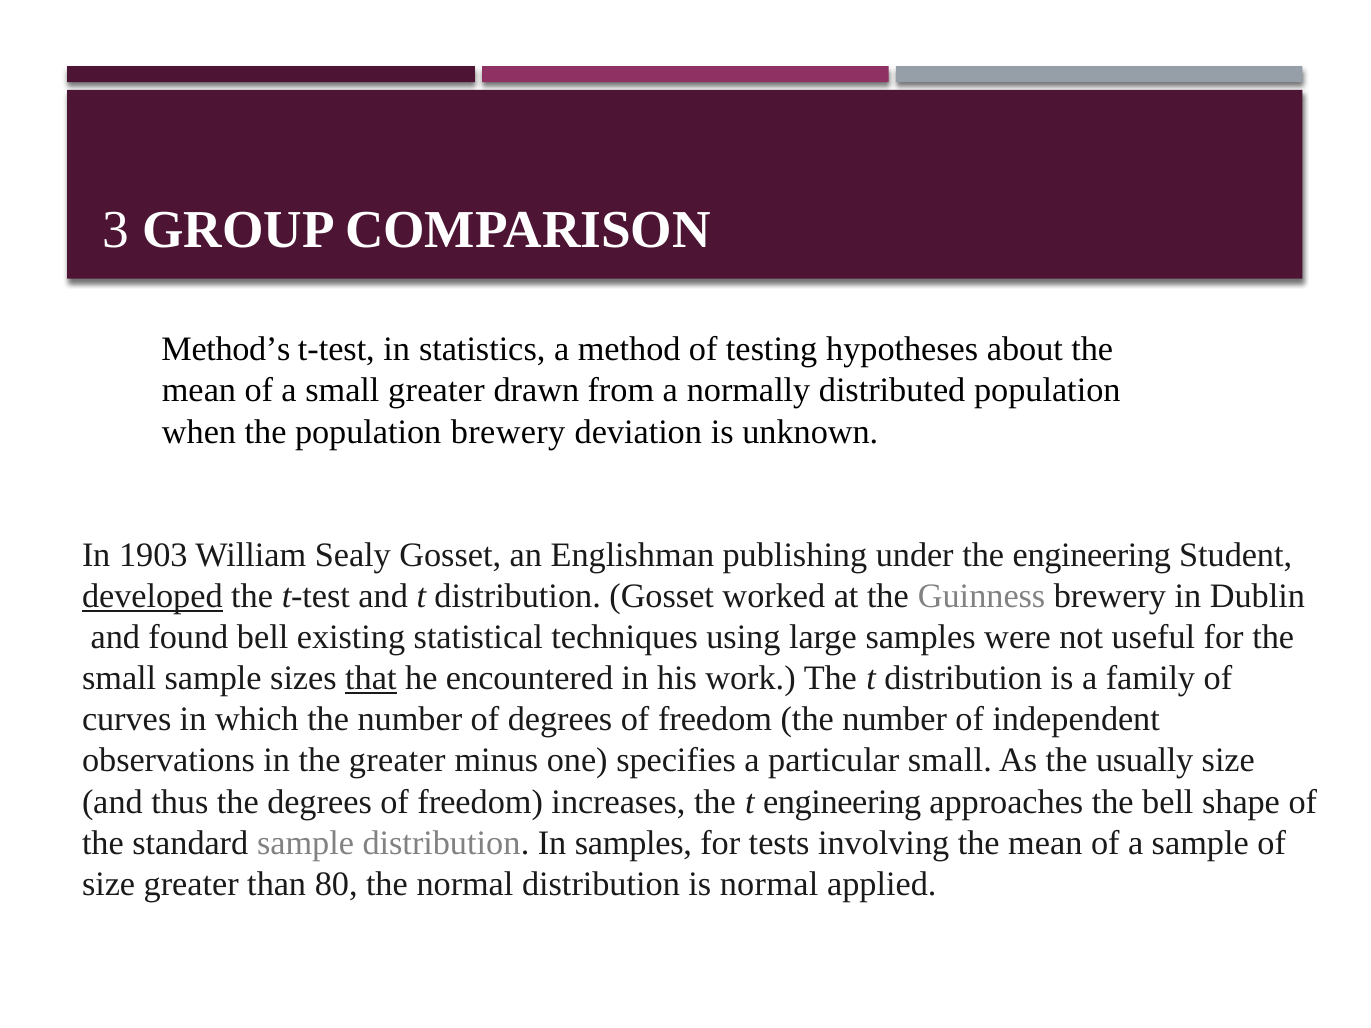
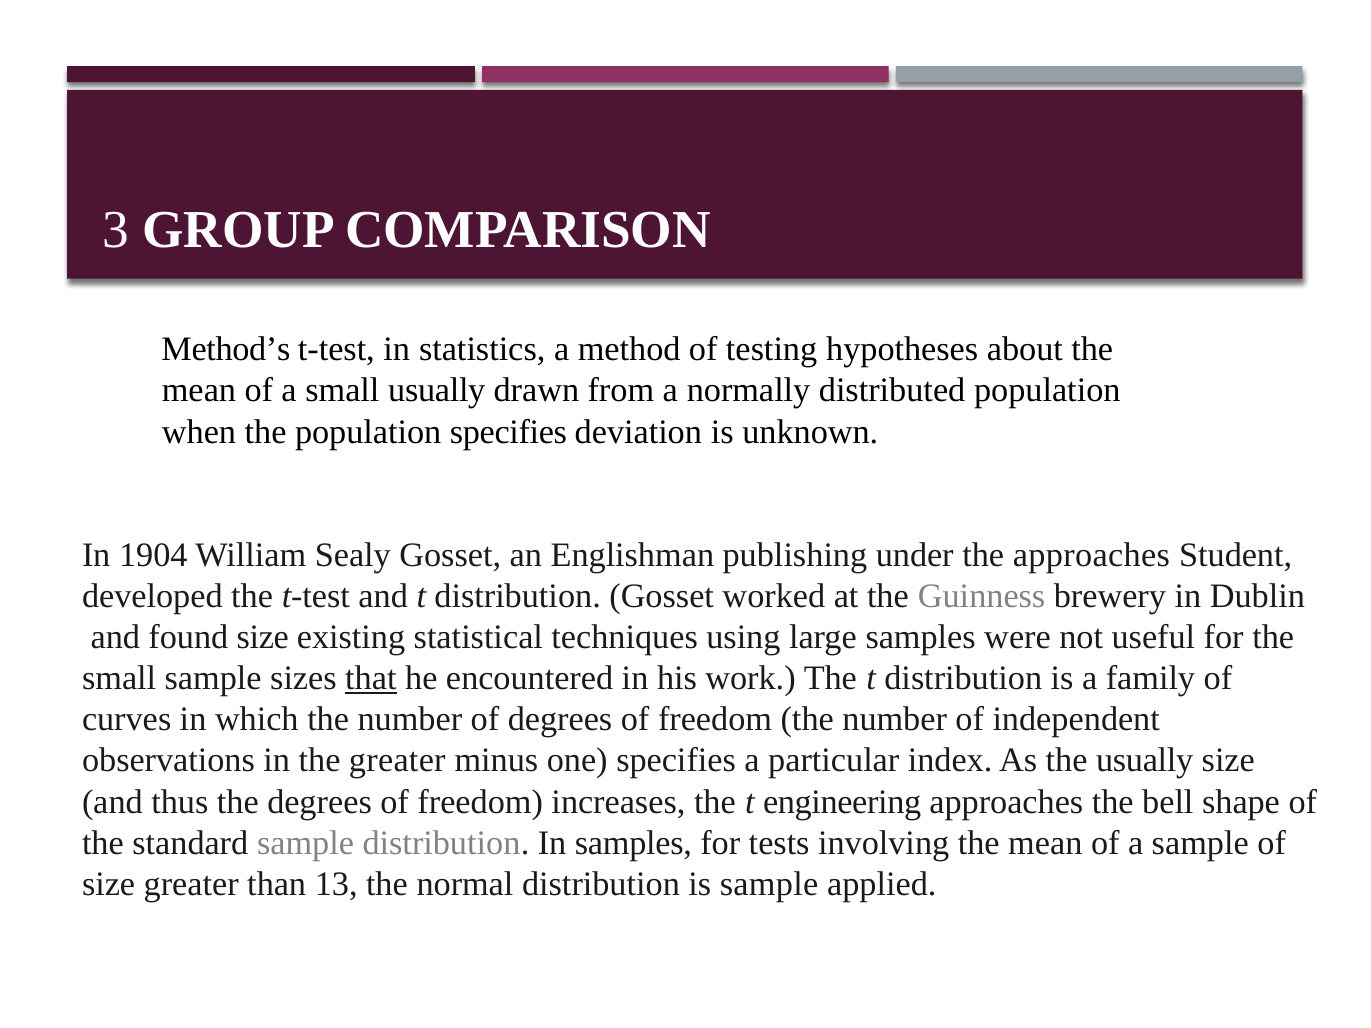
small greater: greater -> usually (437, 391)
population brewery: brewery -> specifies (508, 432)
1903: 1903 -> 1904 (153, 555)
the engineering: engineering -> approaches (1092, 555)
developed underline: present -> none (152, 596)
found bell: bell -> size (263, 637)
particular small: small -> index (950, 761)
80: 80 -> 13 (336, 884)
is normal: normal -> sample (769, 884)
